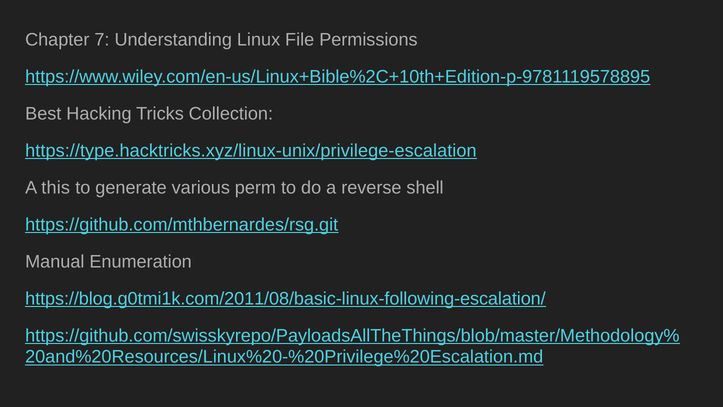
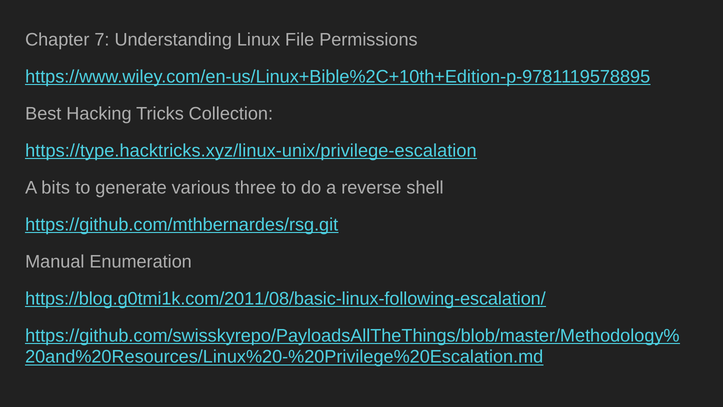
this: this -> bits (56, 187)
perm: perm -> three (255, 187)
